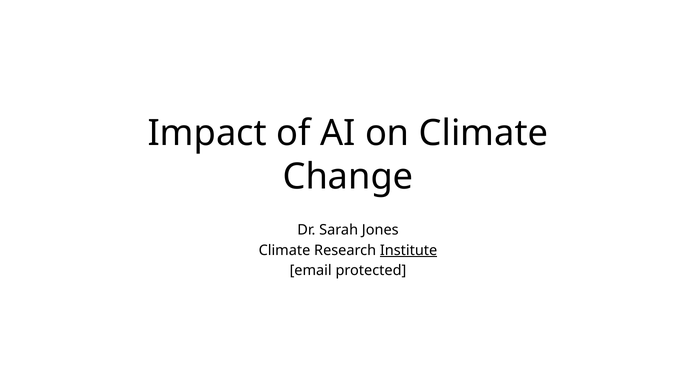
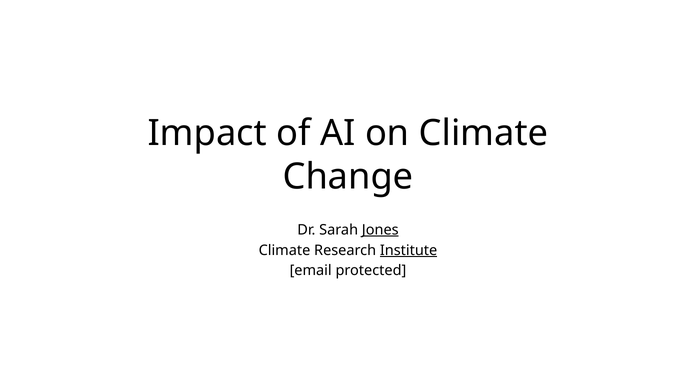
Jones underline: none -> present (380, 230)
